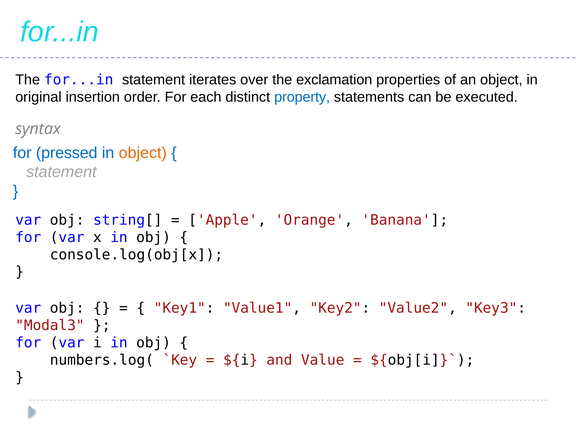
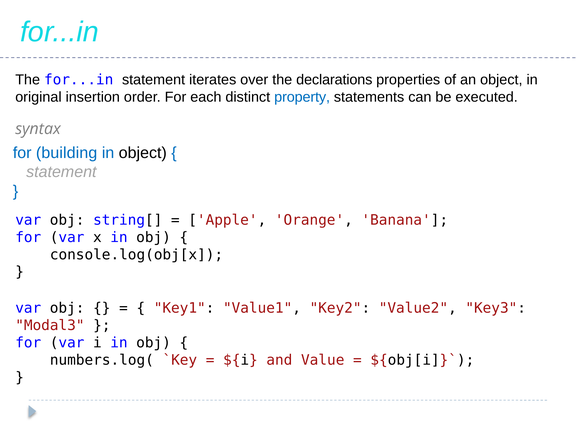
exclamation: exclamation -> declarations (334, 80)
pressed: pressed -> building (67, 153)
object colour: orange -> black (143, 153)
